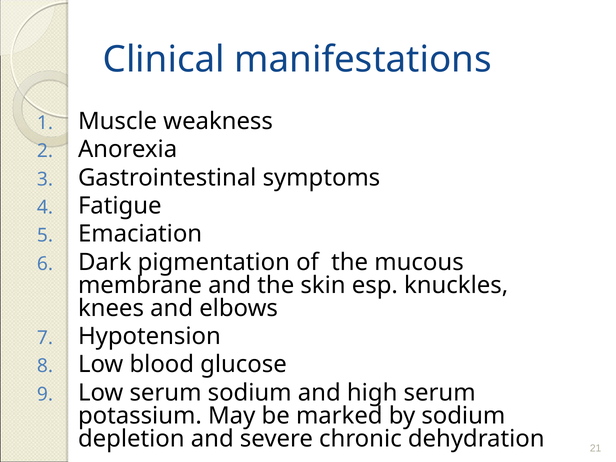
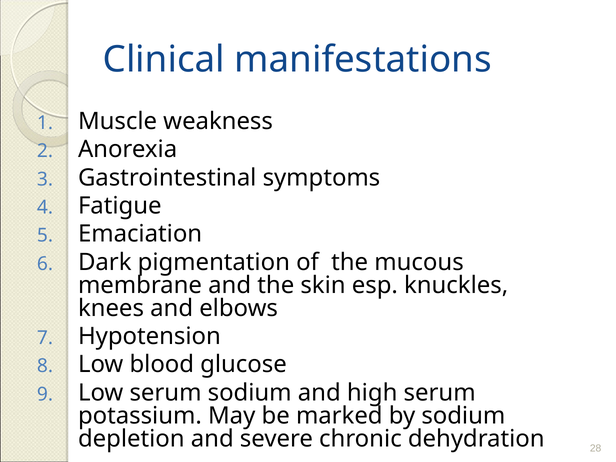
21: 21 -> 28 (596, 448)
